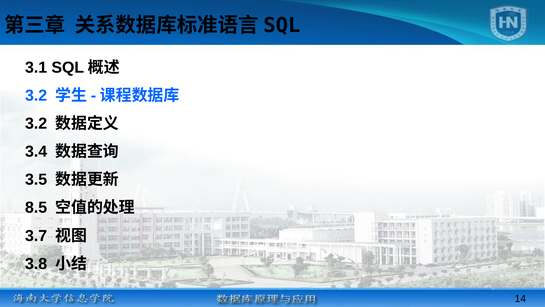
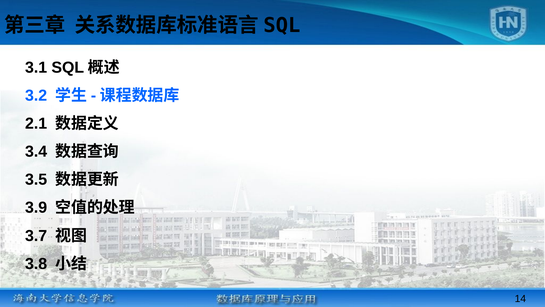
3.2: 3.2 -> 2.1 (36, 123)
8.5: 8.5 -> 3.9 (36, 207)
